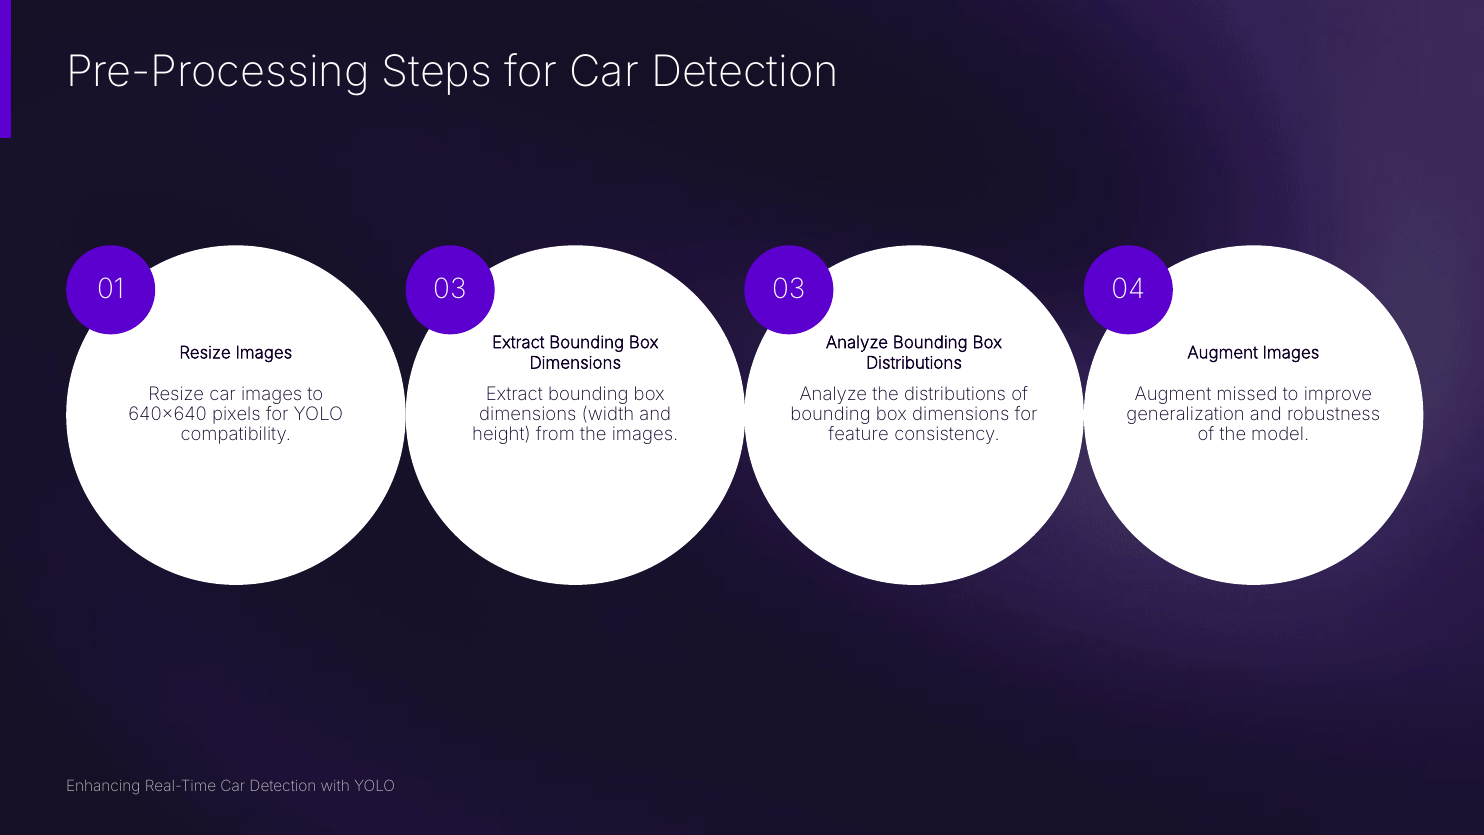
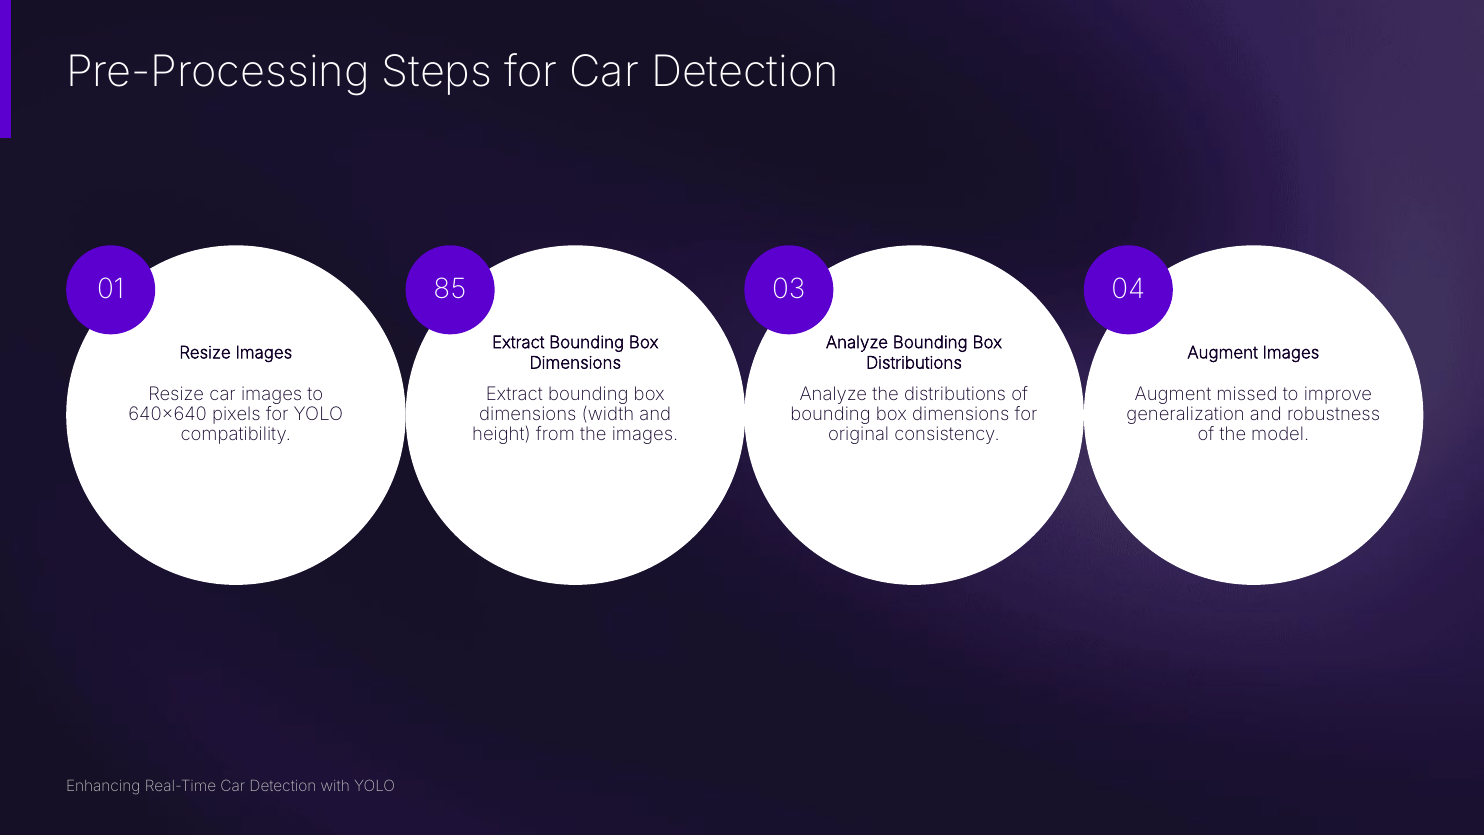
01 03: 03 -> 85 (450, 289)
feature: feature -> original (859, 434)
